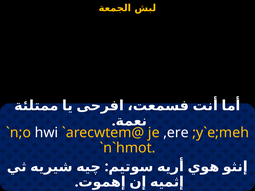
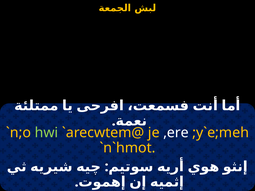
hwi colour: white -> light green (46, 133)
